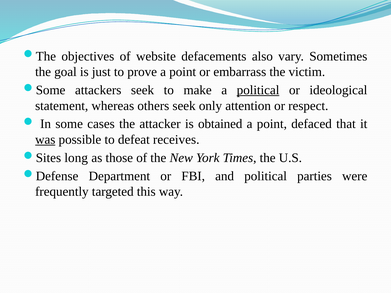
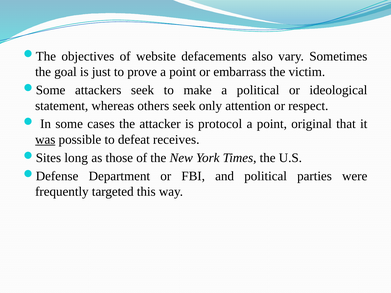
political underline: present -> none (258, 90)
obtained: obtained -> protocol (220, 124)
defaced: defaced -> original (312, 124)
